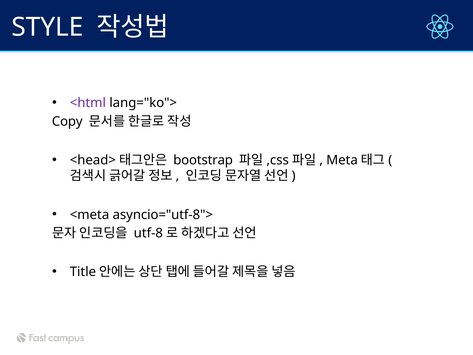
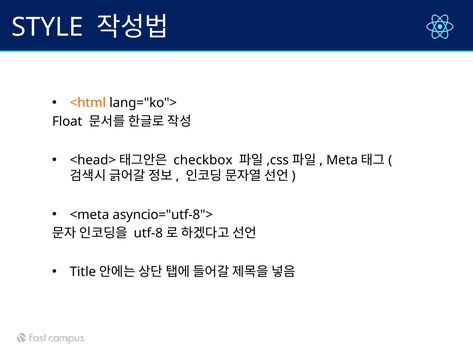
<html colour: purple -> orange (88, 103)
Copy: Copy -> Float (67, 121)
bootstrap: bootstrap -> checkbox (203, 160)
